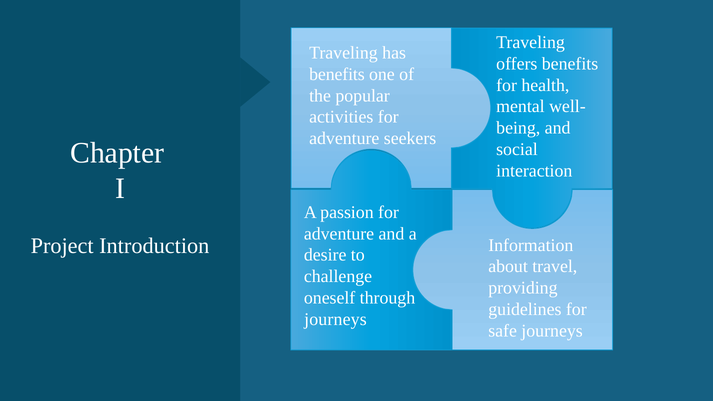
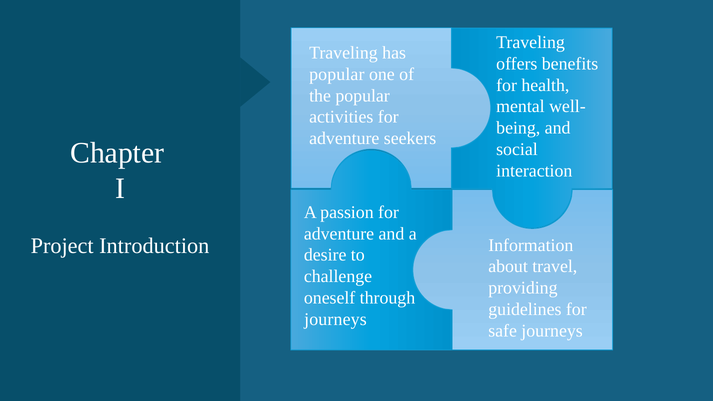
benefits: benefits -> popular (337, 74)
